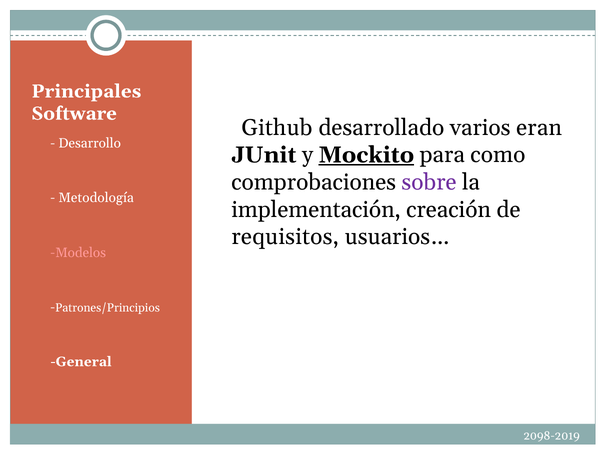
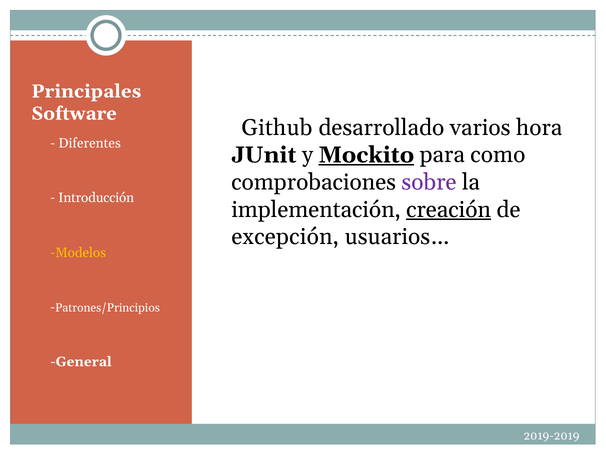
eran: eran -> hora (539, 127)
Desarrollo: Desarrollo -> Diferentes (90, 143)
Metodología: Metodología -> Introducción (96, 198)
creación underline: none -> present (449, 209)
requisitos: requisitos -> excepción (285, 237)
Modelos colour: pink -> yellow (78, 252)
2098-2019: 2098-2019 -> 2019-2019 (552, 435)
